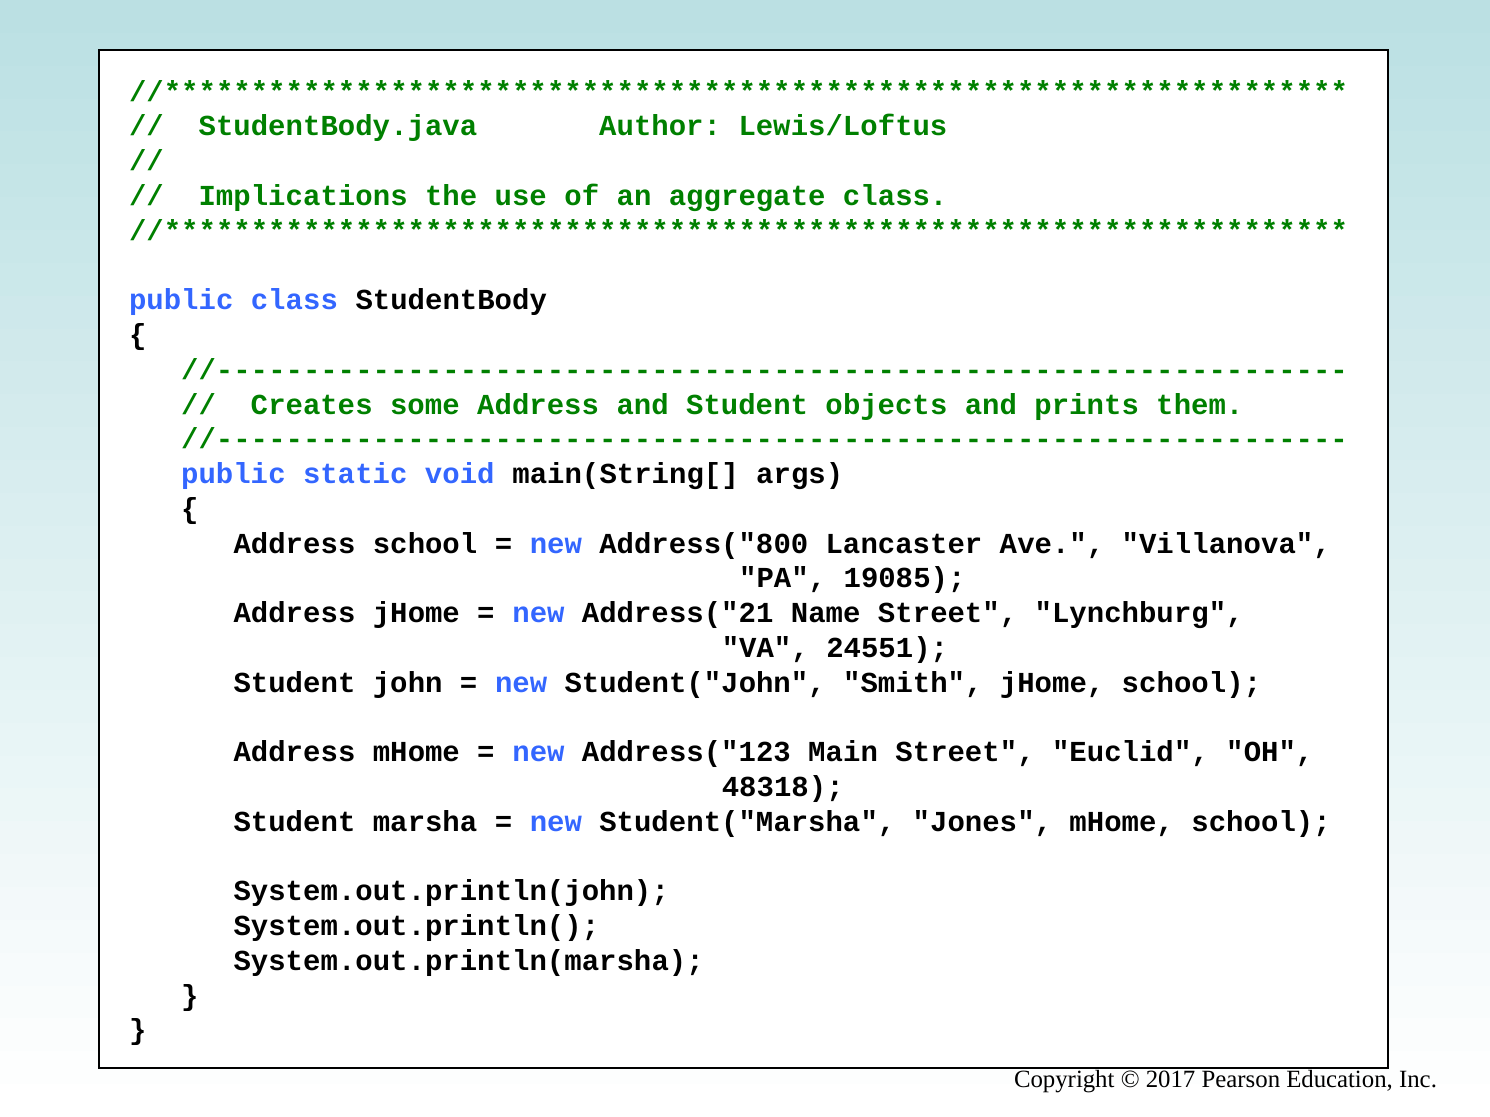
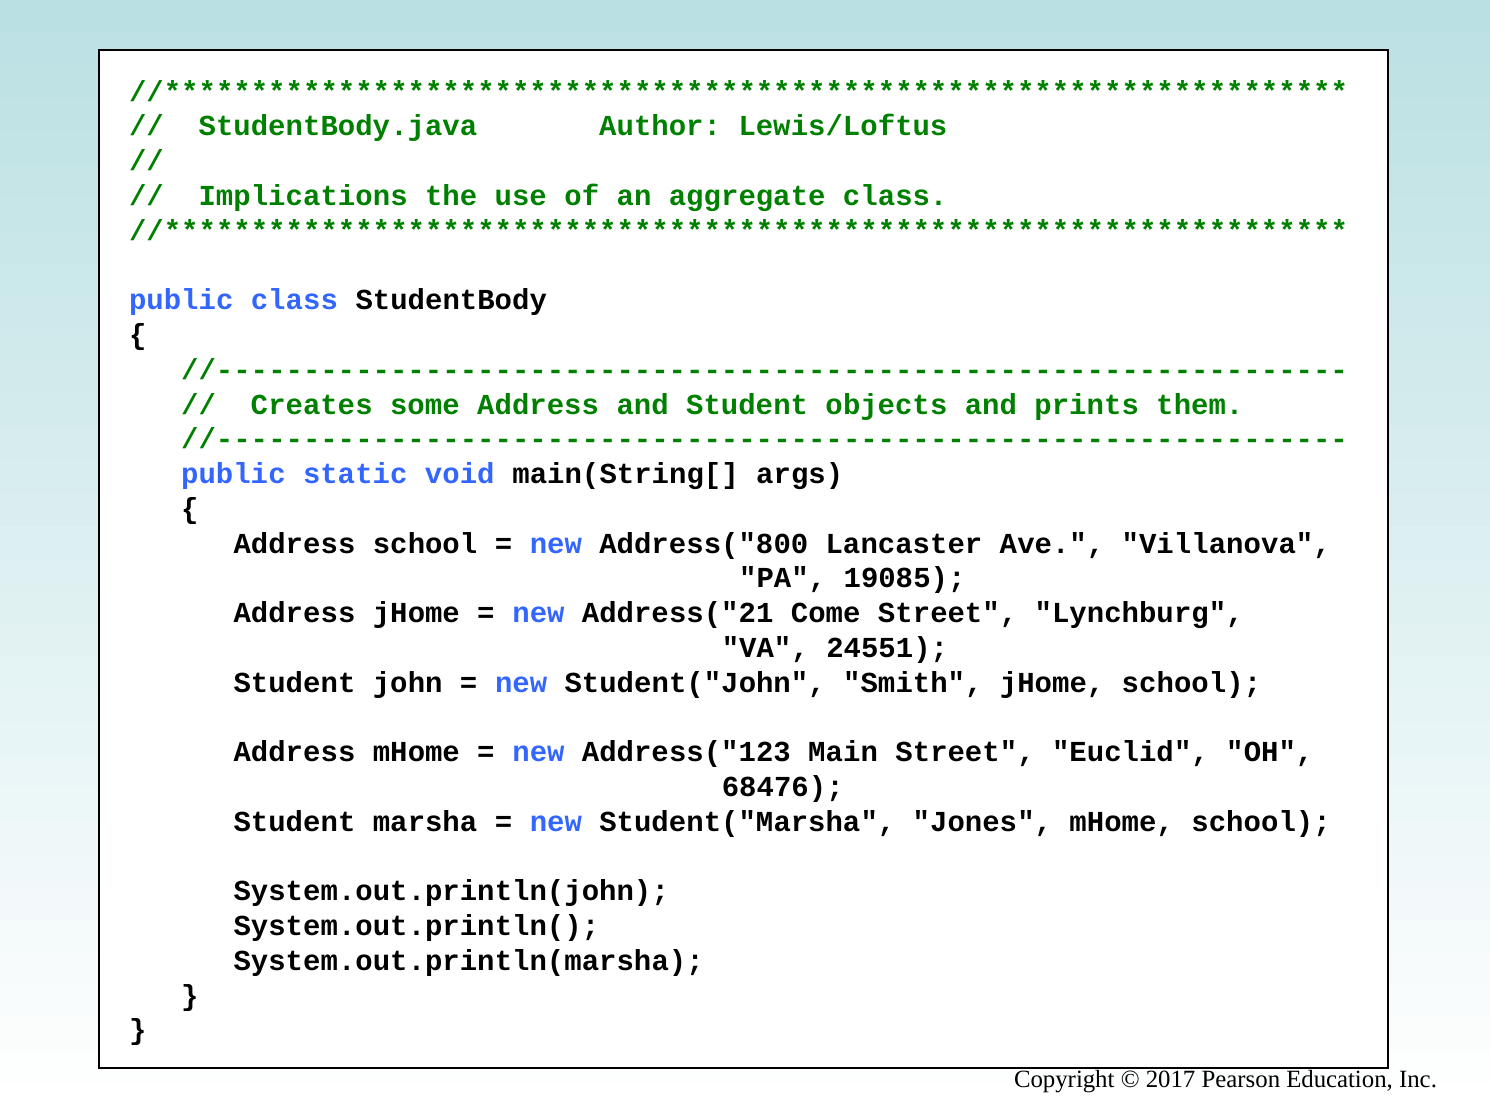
Name: Name -> Come (826, 613)
48318: 48318 -> 68476 (783, 787)
